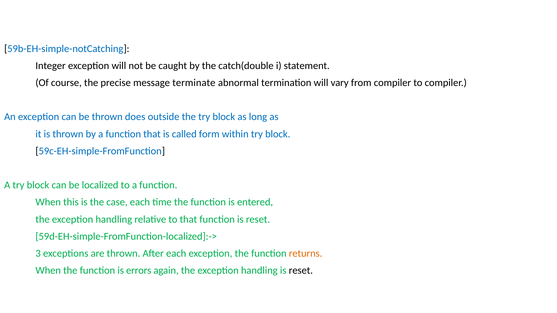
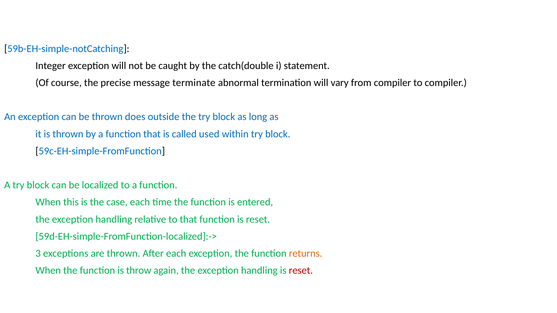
form: form -> used (209, 134)
errors: errors -> throw (139, 271)
reset colour: black -> red (301, 271)
